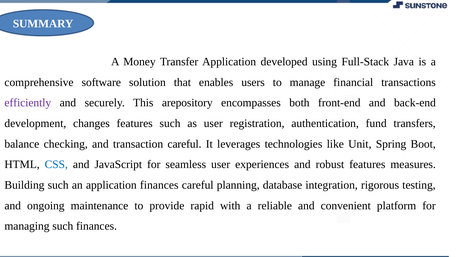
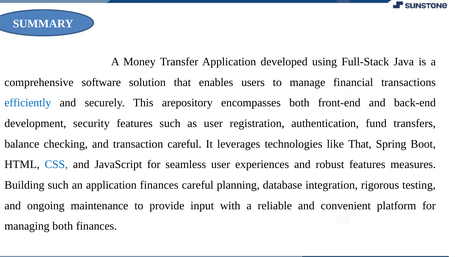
efficiently colour: purple -> blue (28, 103)
changes: changes -> security (91, 123)
like Unit: Unit -> That (360, 144)
rapid: rapid -> input (202, 206)
managing such: such -> both (63, 226)
